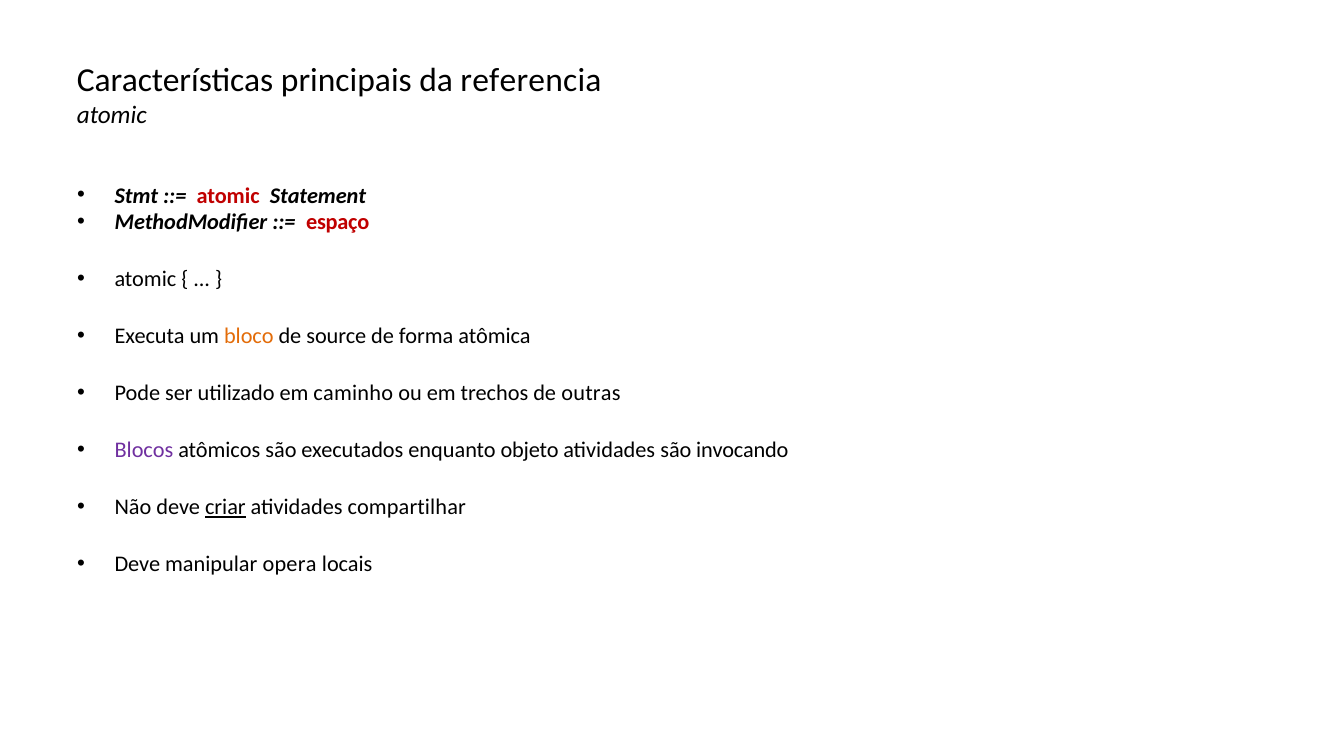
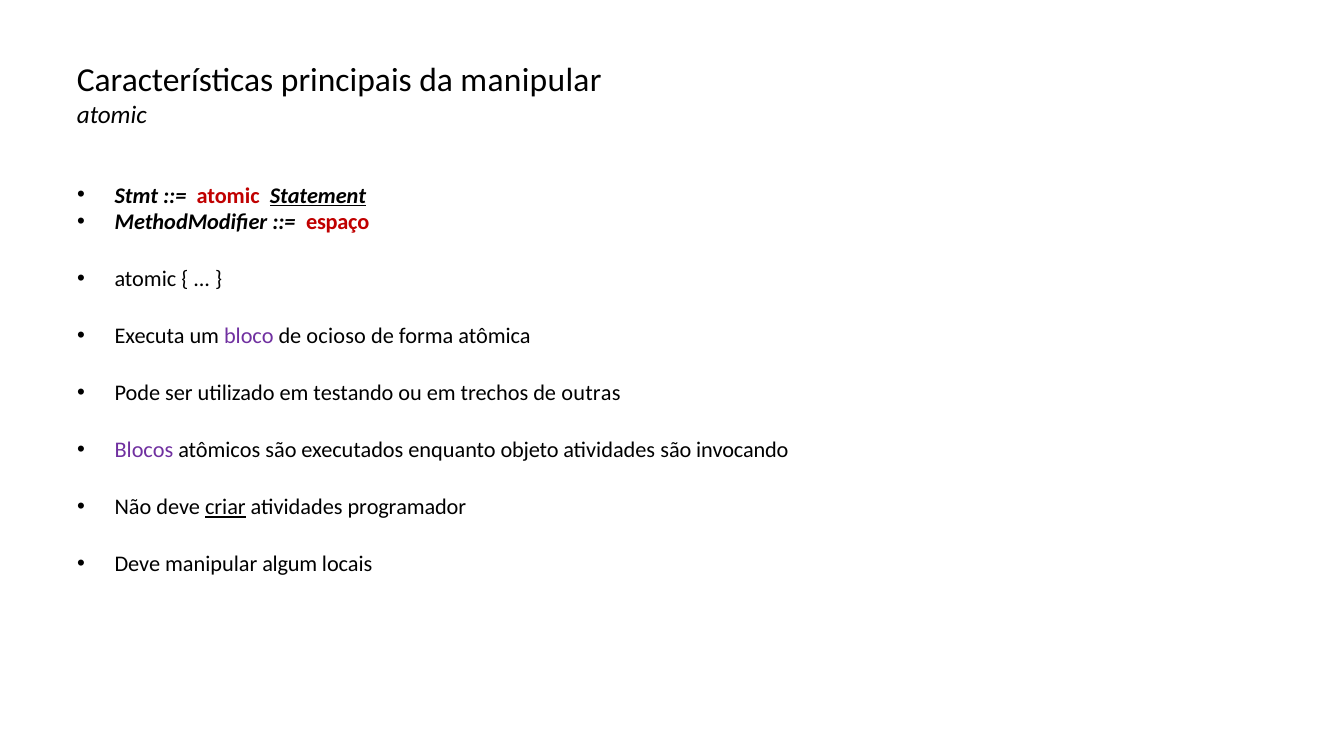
da referencia: referencia -> manipular (531, 80)
Statement underline: none -> present (318, 196)
bloco colour: orange -> purple (249, 337)
source: source -> ocioso (336, 337)
caminho: caminho -> testando (353, 394)
compartilhar: compartilhar -> programador (407, 508)
opera: opera -> algum (290, 565)
